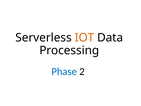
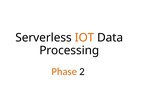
Phase colour: blue -> orange (64, 71)
